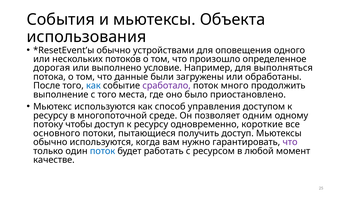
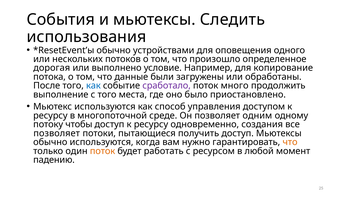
Объекта: Объекта -> Следить (232, 19)
выполняться: выполняться -> копирование (283, 68)
короткие: короткие -> создания (262, 124)
основного: основного -> позволяет (57, 133)
что colour: purple -> orange (290, 142)
поток colour: blue -> orange (103, 151)
качестве: качестве -> падению (54, 160)
